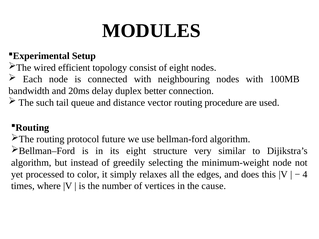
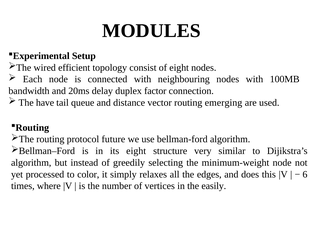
better: better -> factor (155, 91)
such: such -> have (45, 103)
procedure: procedure -> emerging (223, 103)
4: 4 -> 6 (305, 174)
cause: cause -> easily (214, 186)
